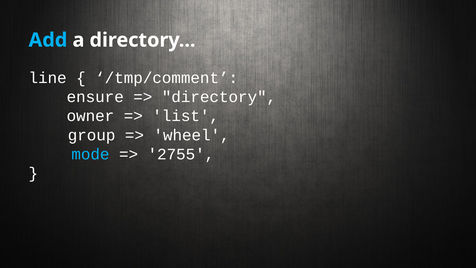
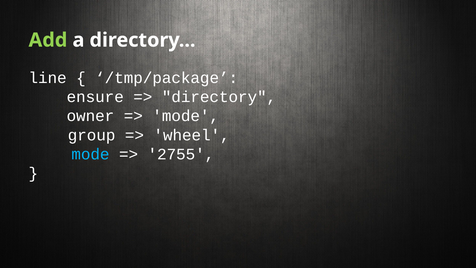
Add colour: light blue -> light green (48, 40)
/tmp/comment: /tmp/comment -> /tmp/package (167, 78)
list: list -> mode (186, 116)
